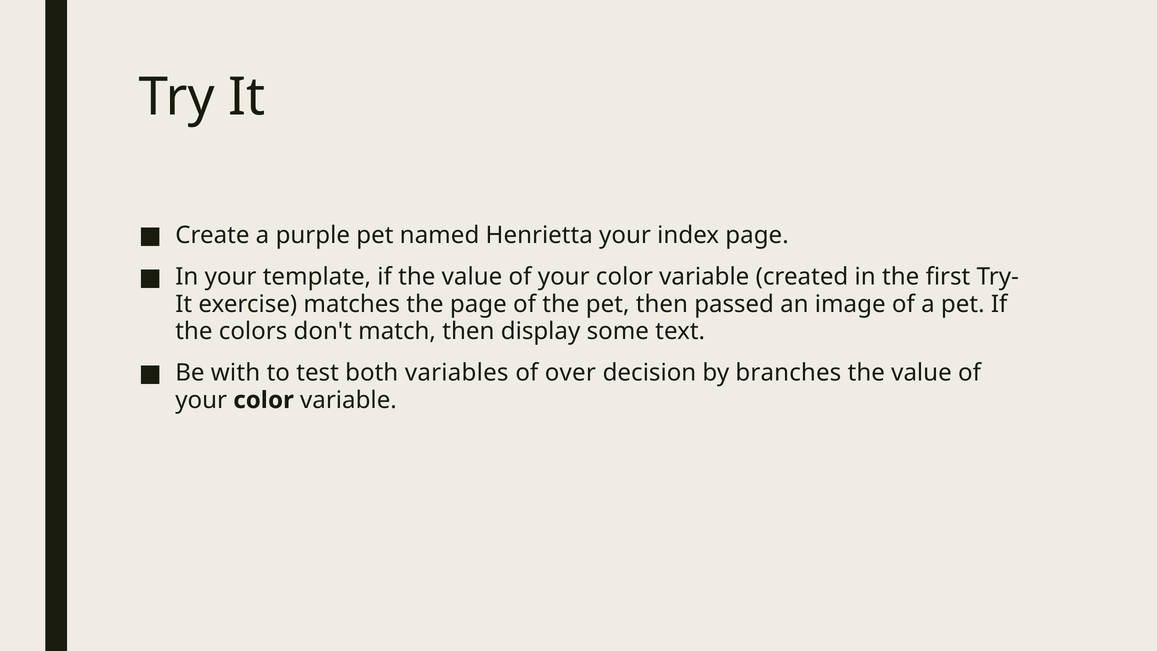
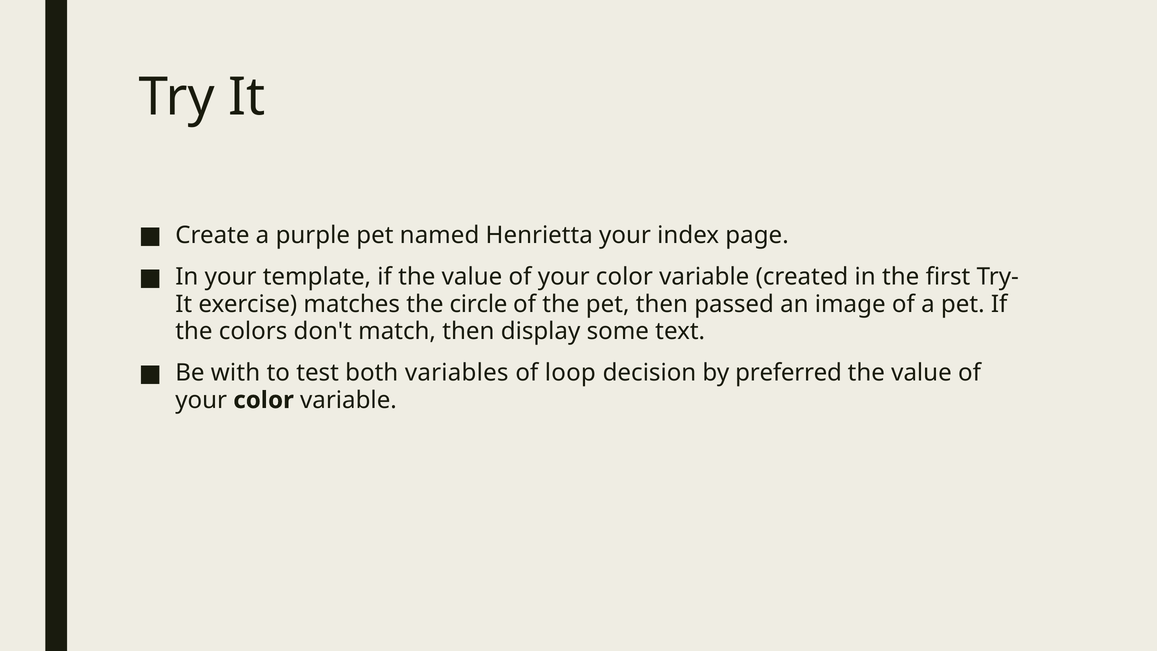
the page: page -> circle (478, 304)
over: over -> loop (570, 373)
branches: branches -> preferred (789, 373)
